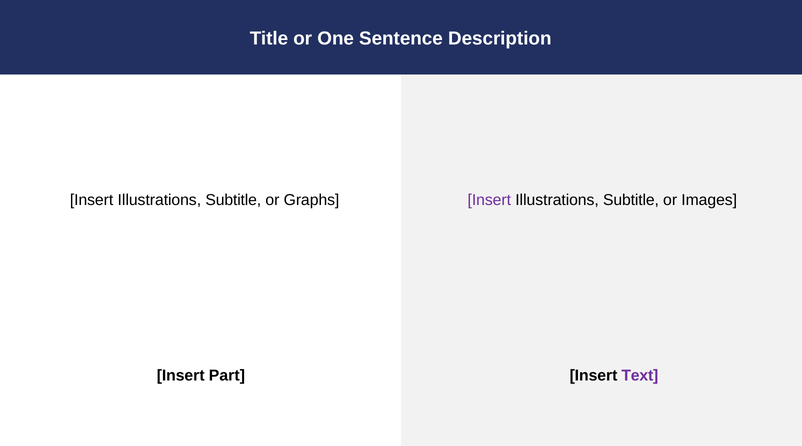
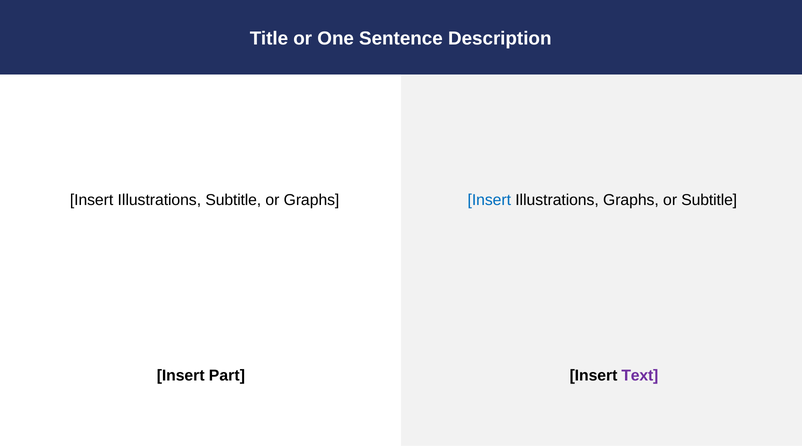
Insert colour: purple -> blue (489, 200)
Subtitle: Subtitle -> Graphs (631, 200)
or Images: Images -> Subtitle (709, 200)
